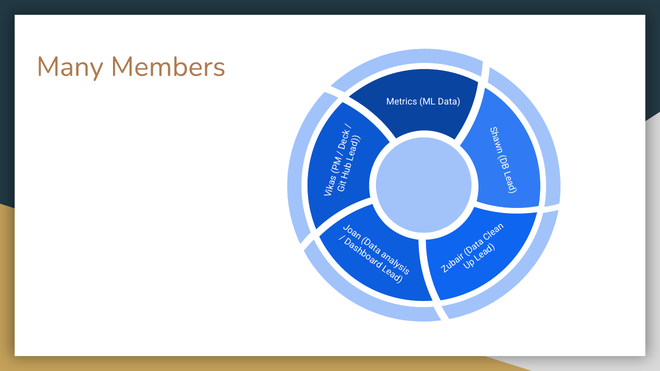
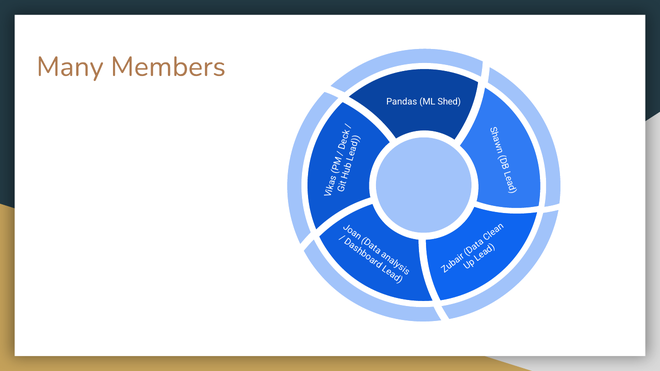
Metrics: Metrics -> Pandas (402, 102)
Data: Data -> Shed (449, 102)
